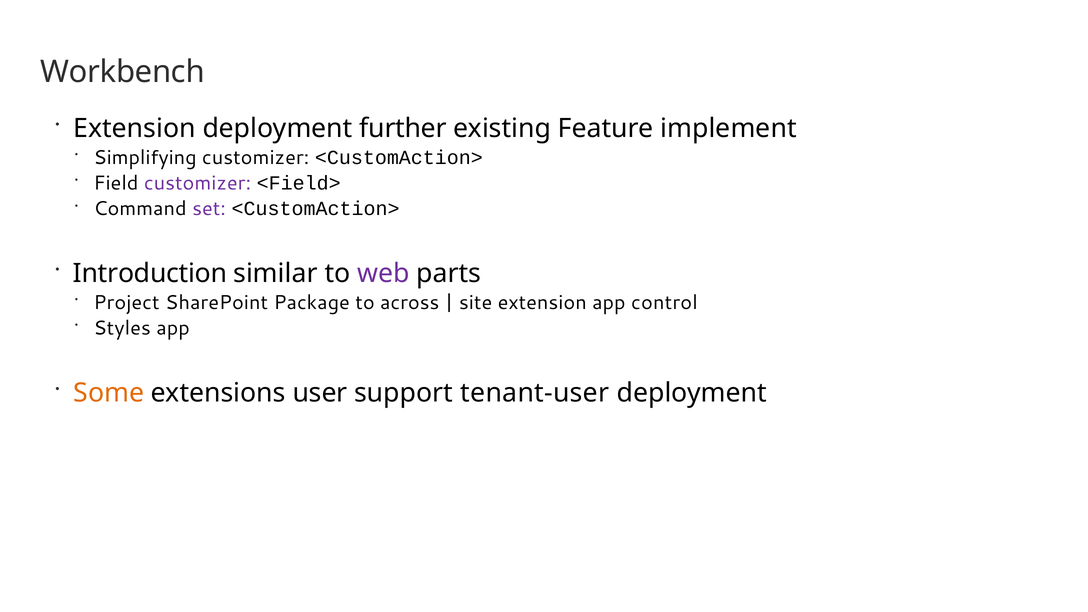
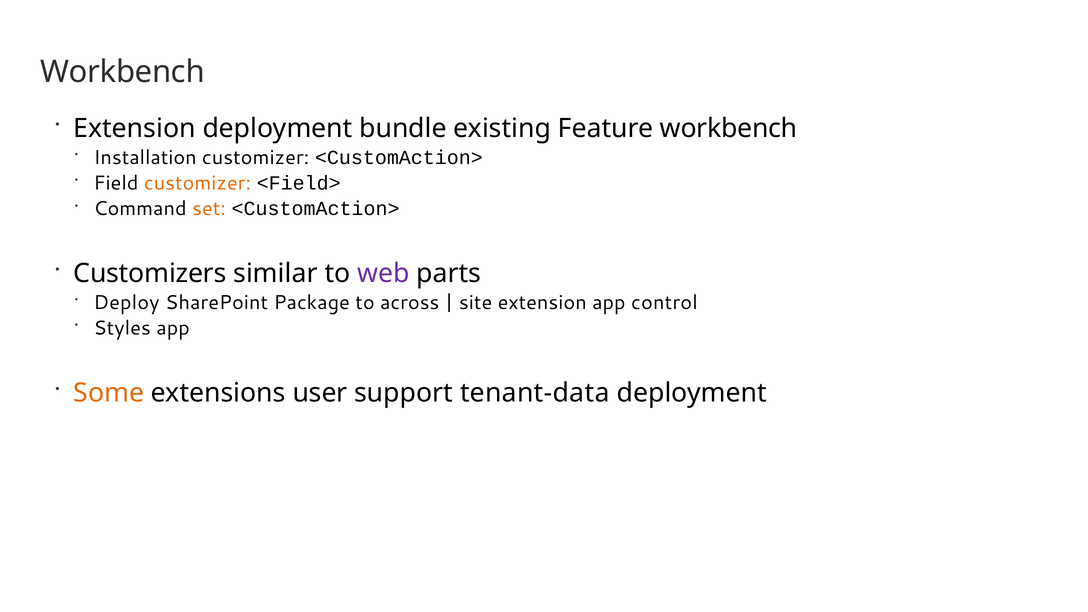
further: further -> bundle (403, 128)
Feature implement: implement -> workbench (729, 128)
Simplifying: Simplifying -> Installation (145, 158)
customizer colour: purple -> orange (198, 183)
set colour: purple -> orange (209, 209)
Introduction: Introduction -> Customizers (150, 273)
Project: Project -> Deploy (126, 303)
tenant-user: tenant-user -> tenant-data (535, 393)
